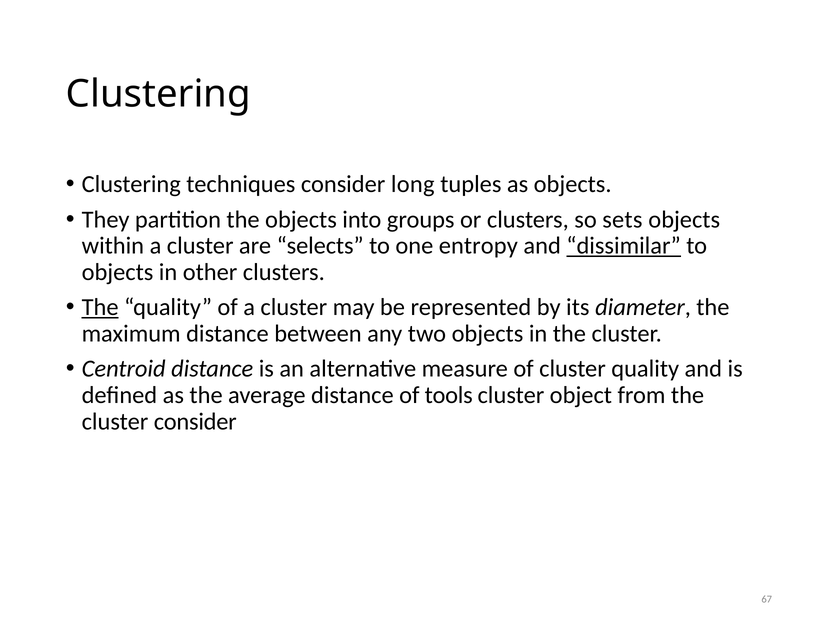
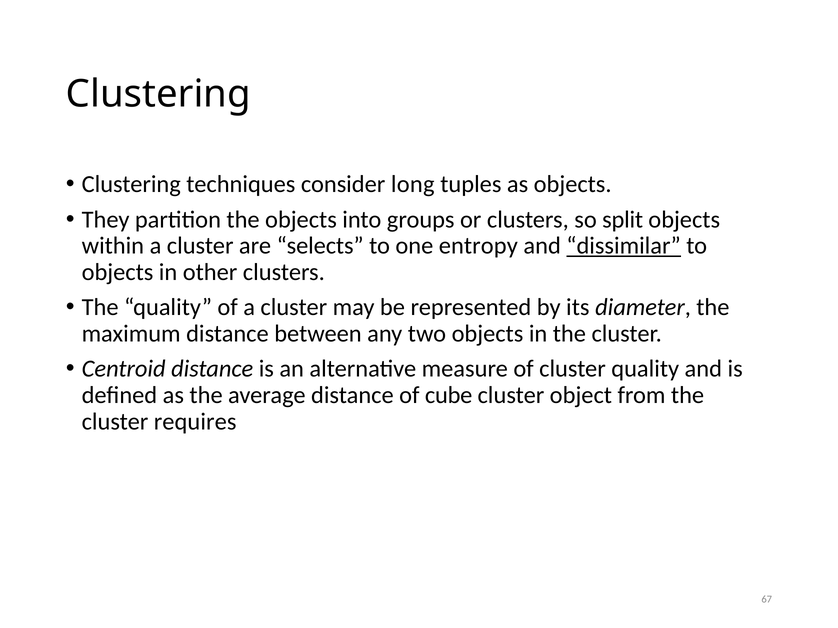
sets: sets -> split (623, 220)
The underline: present -> none (100, 308)
tools: tools -> cube (449, 396)
cluster consider: consider -> requires (195, 422)
